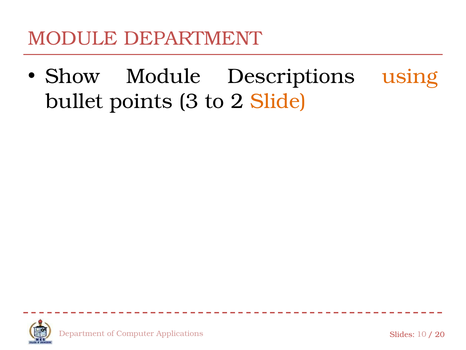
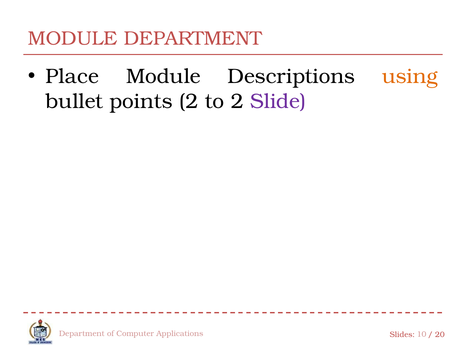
Show: Show -> Place (72, 76)
points 3: 3 -> 2 (189, 101)
Slide colour: orange -> purple (278, 101)
